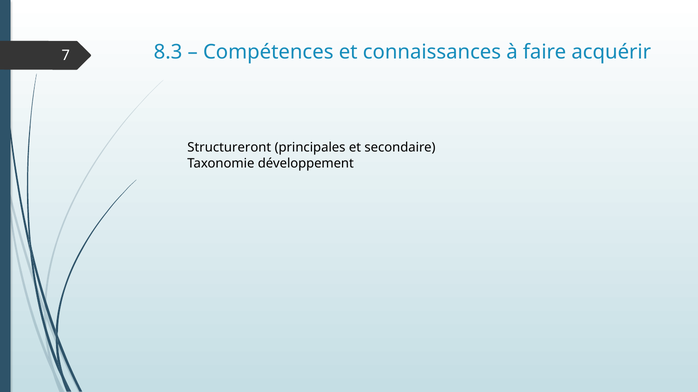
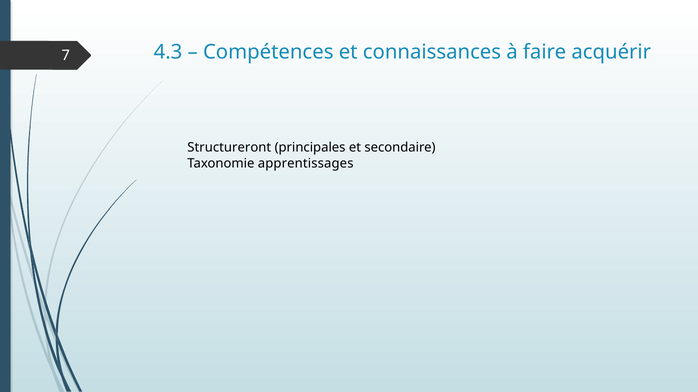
8.3: 8.3 -> 4.3 (168, 52)
développement: développement -> apprentissages (306, 164)
